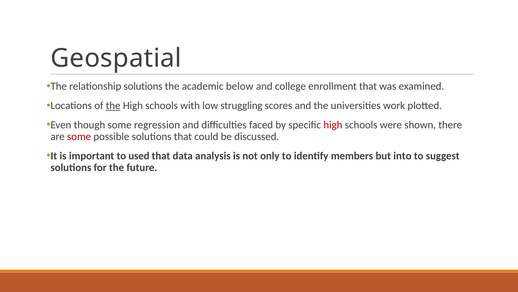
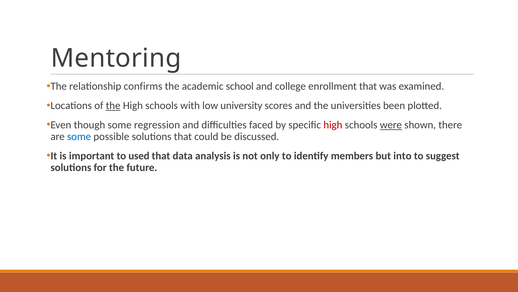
Geospatial: Geospatial -> Mentoring (116, 58)
relationship solutions: solutions -> confirms (143, 86)
below: below -> school (240, 86)
struggling: struggling -> university (241, 105)
work: work -> been (394, 105)
were underline: none -> present (391, 125)
some colour: red -> blue (79, 136)
